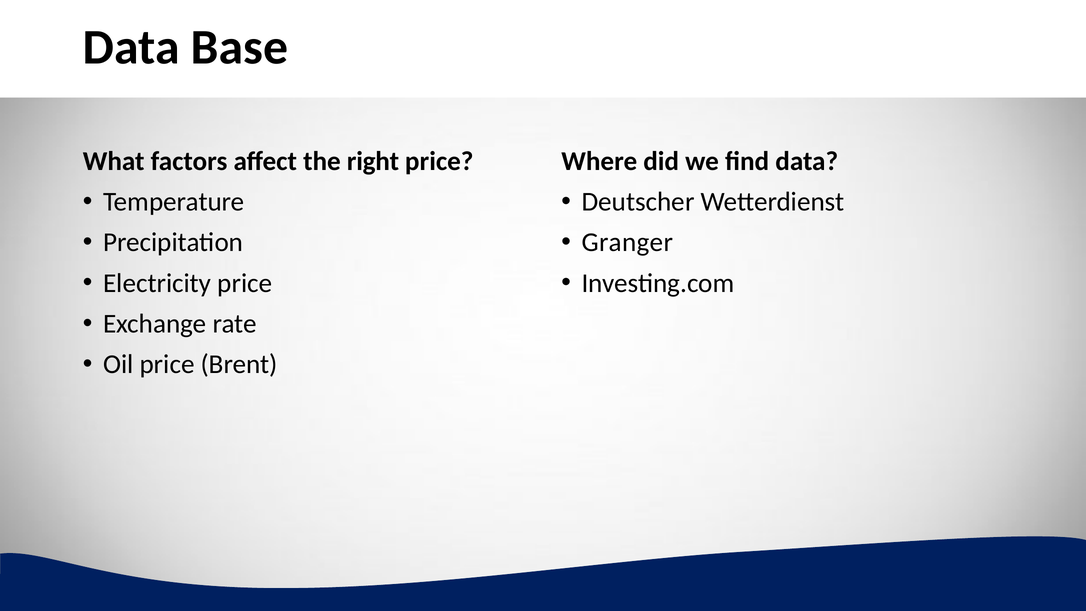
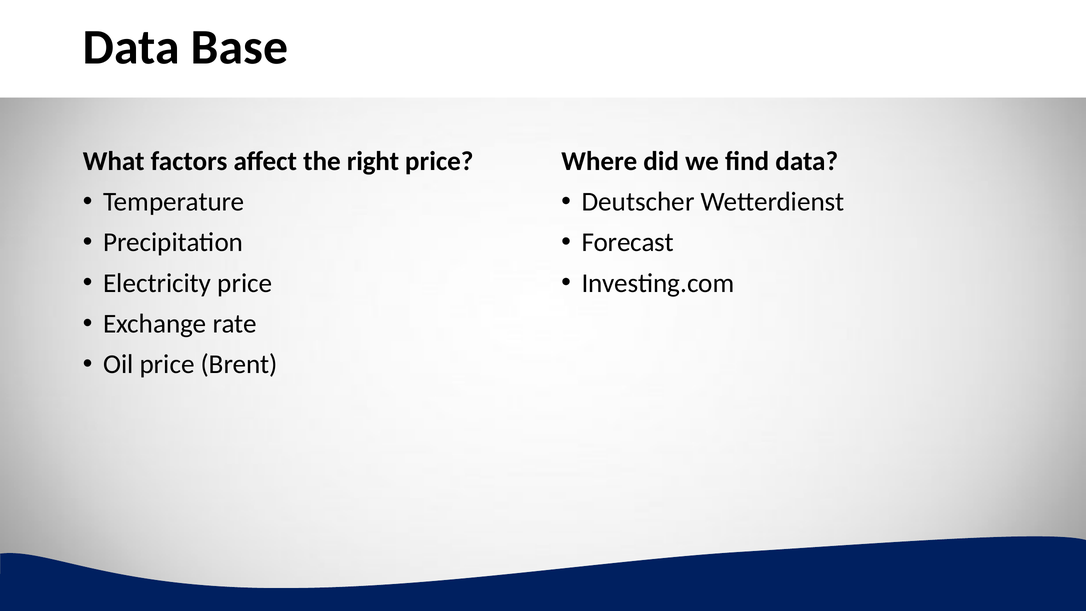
Granger: Granger -> Forecast (628, 242)
